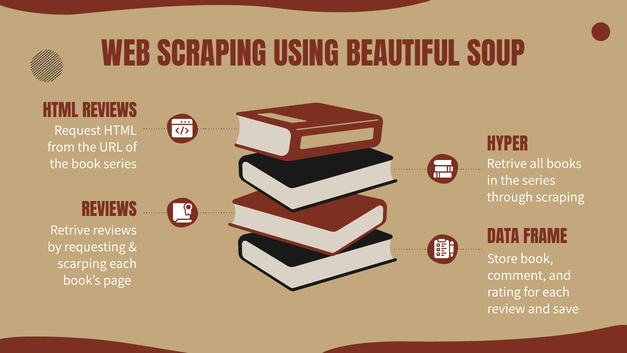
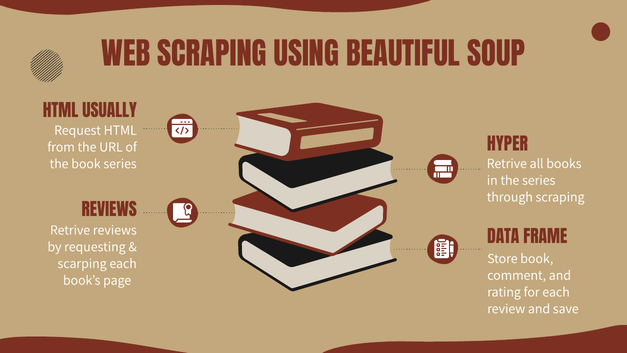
HTML REVIEWS: REVIEWS -> USUALLY (110, 112)
